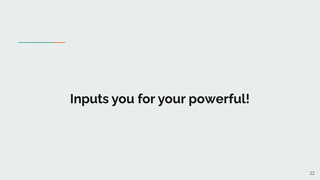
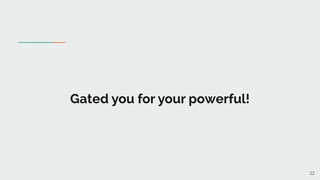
Inputs: Inputs -> Gated (89, 99)
